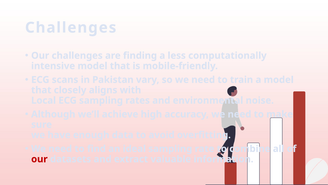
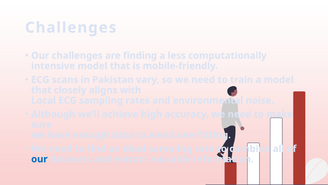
our colour: red -> blue (39, 159)
